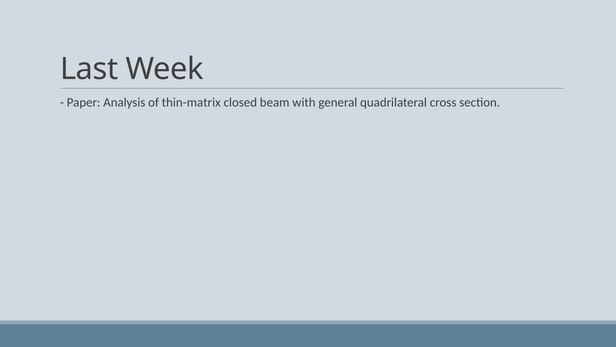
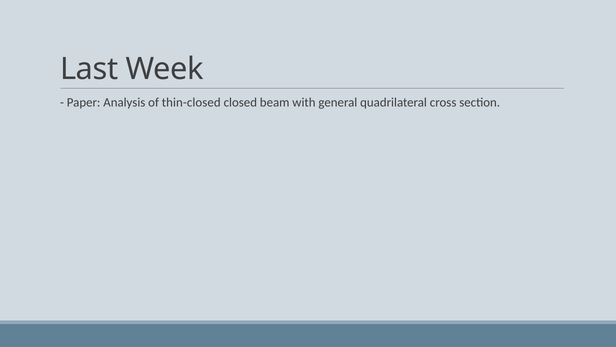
thin-matrix: thin-matrix -> thin-closed (191, 102)
